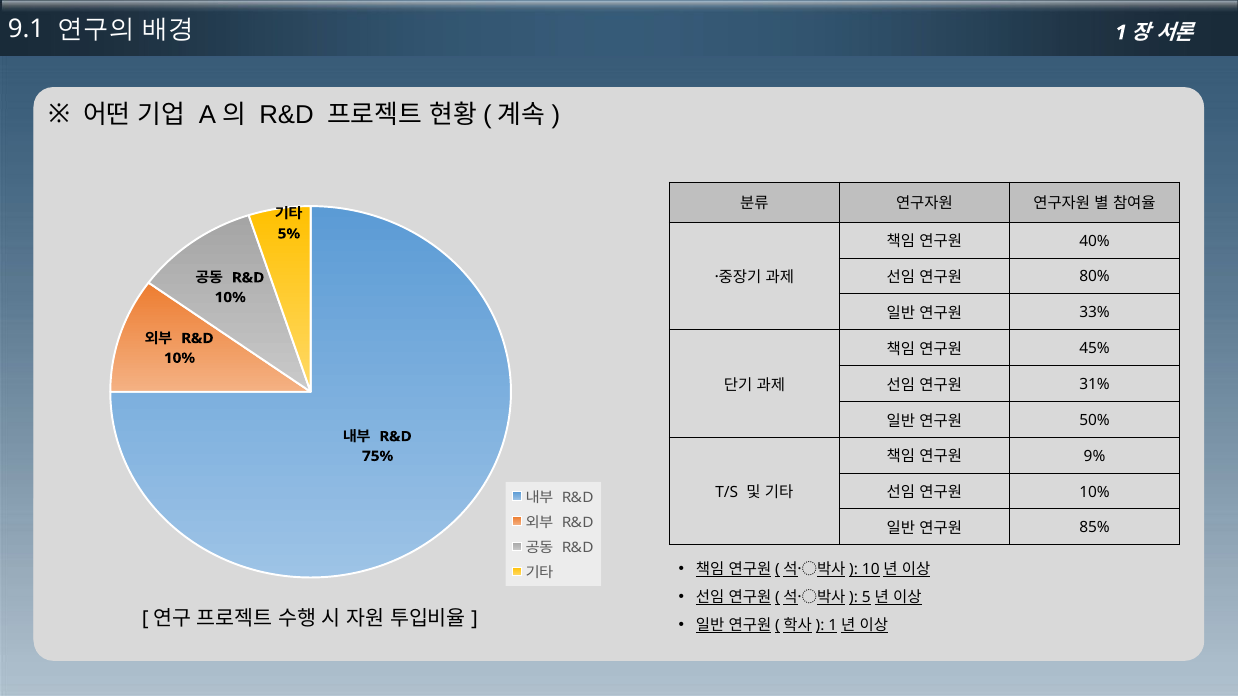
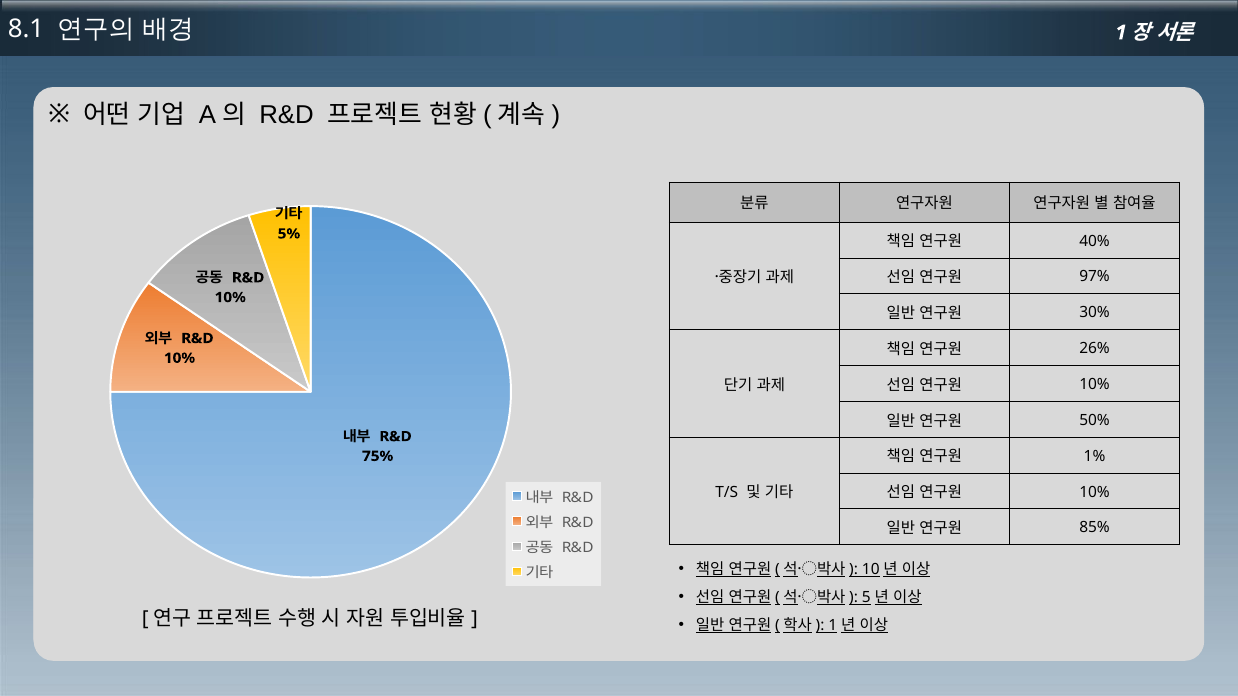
9.1: 9.1 -> 8.1 (26, 29)
80%: 80% -> 97% (1095, 277)
33%: 33% -> 30% (1095, 313)
45%: 45% -> 26% (1095, 349)
31%: 31% -> 10% (1095, 385)
9%: 9% -> 1% (1095, 456)
